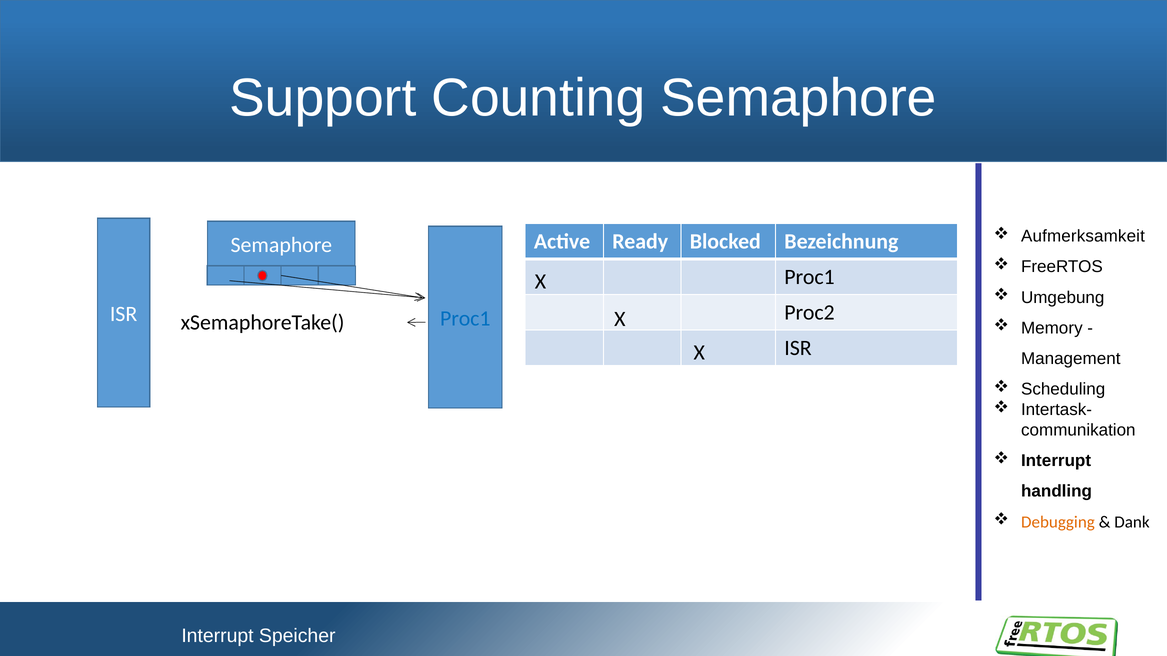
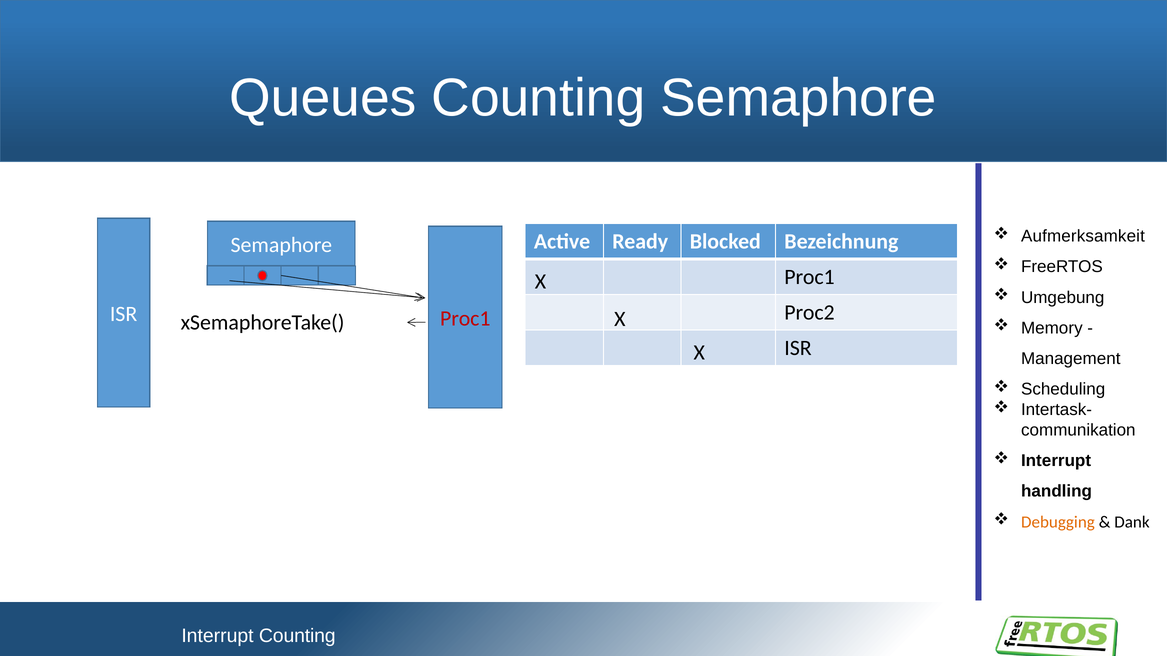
Support: Support -> Queues (323, 98)
Proc1 colour: blue -> red (465, 319)
Interrupt Speicher: Speicher -> Counting (297, 636)
